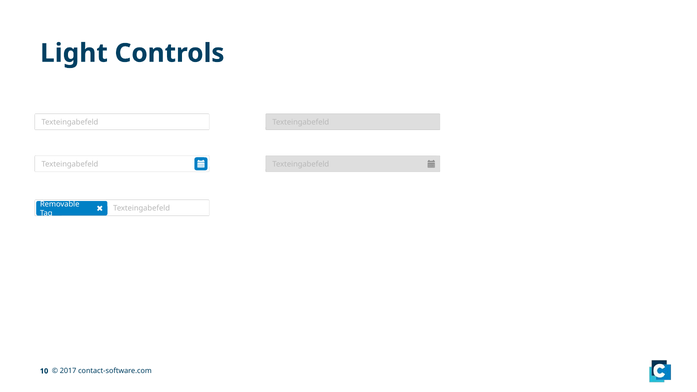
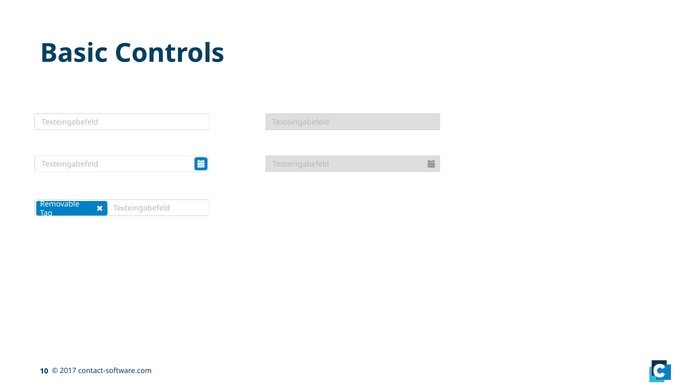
Light: Light -> Basic (74, 53)
